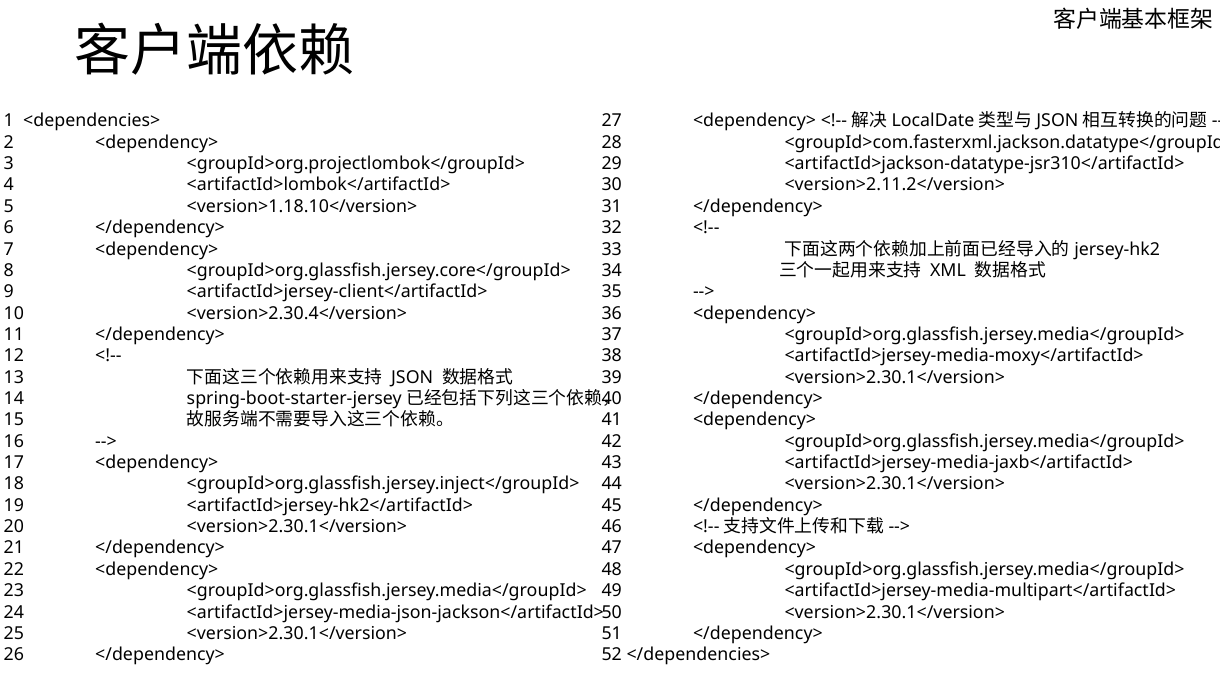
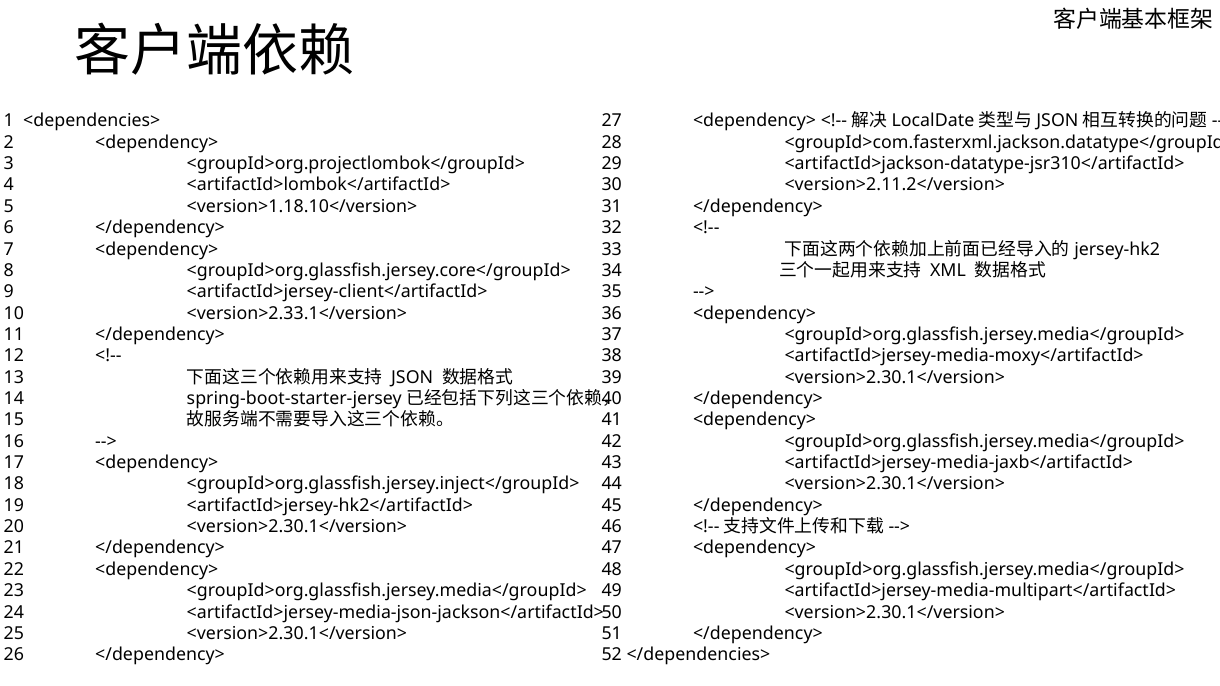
<version>2.30.4</version>: <version>2.30.4</version> -> <version>2.33.1</version> (297, 313)
